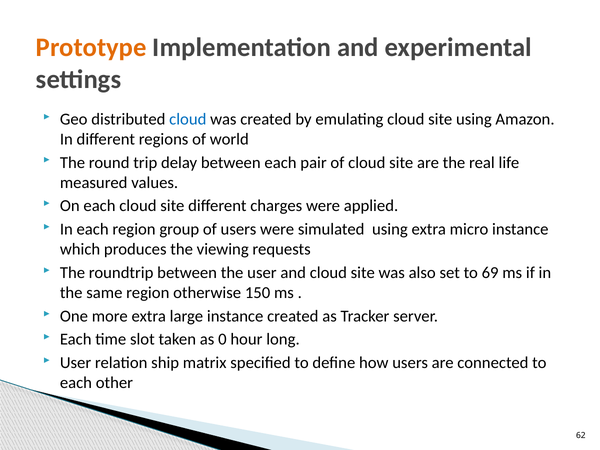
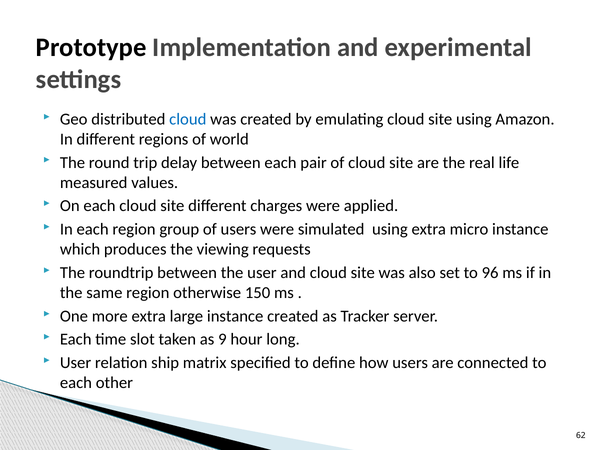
Prototype colour: orange -> black (91, 47)
69: 69 -> 96 (490, 273)
0: 0 -> 9 (222, 339)
